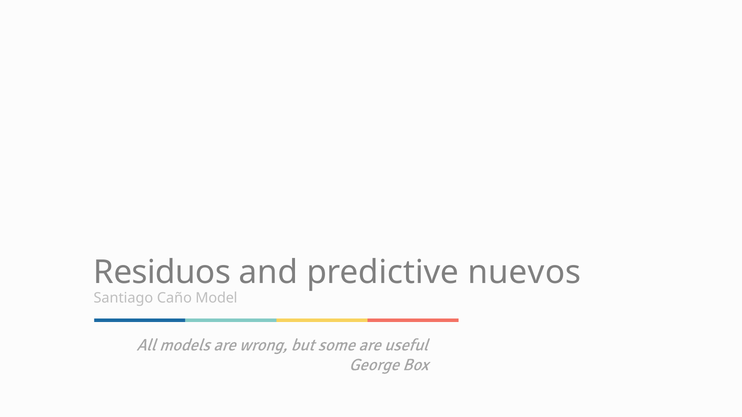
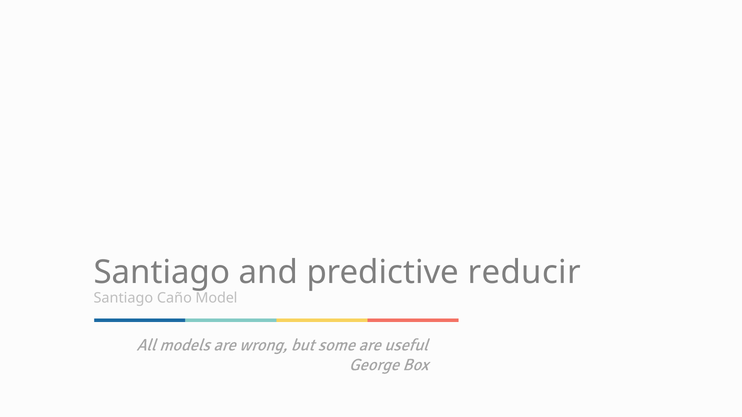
Residuos: Residuos -> Santiago (162, 273)
nuevos: nuevos -> reducir (524, 273)
